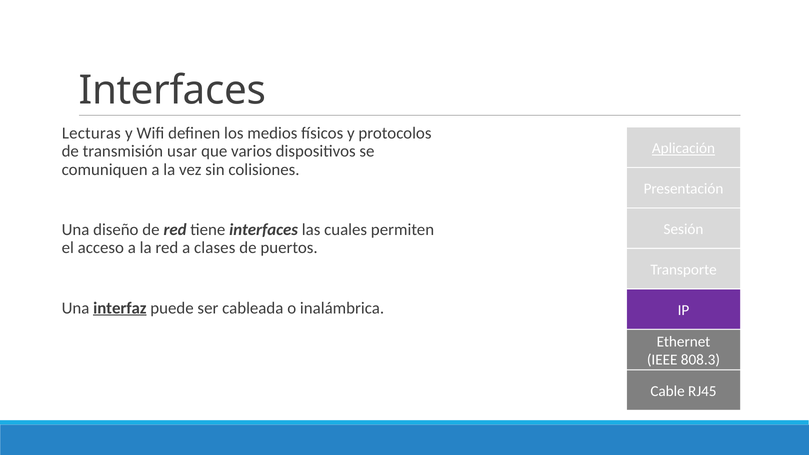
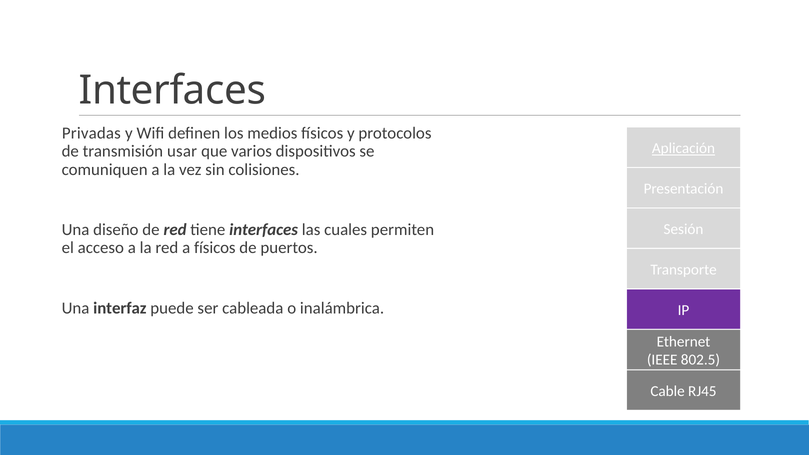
Lecturas: Lecturas -> Privadas (91, 133)
a clases: clases -> físicos (215, 248)
interfaz underline: present -> none (120, 308)
808.3: 808.3 -> 802.5 (700, 360)
